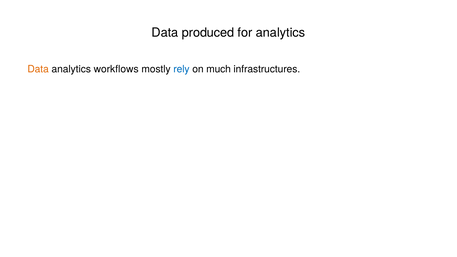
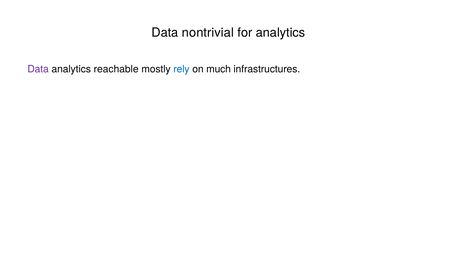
produced: produced -> nontrivial (208, 33)
Data colour: orange -> purple (38, 69)
workflows: workflows -> reachable (116, 69)
